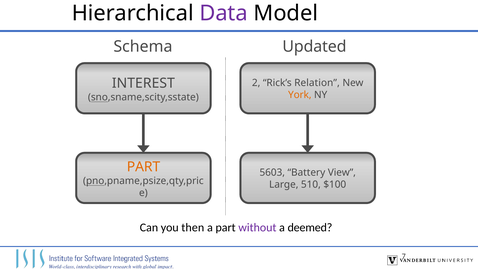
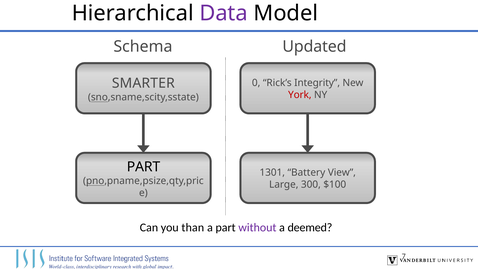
INTEREST: INTEREST -> SMARTER (143, 83)
2: 2 -> 0 (256, 83)
Relation: Relation -> Integrity (317, 83)
York colour: orange -> red (300, 95)
PART colour: orange -> black (143, 167)
5603: 5603 -> 1301 (272, 173)
510: 510 -> 300 (311, 184)
then: then -> than (193, 227)
